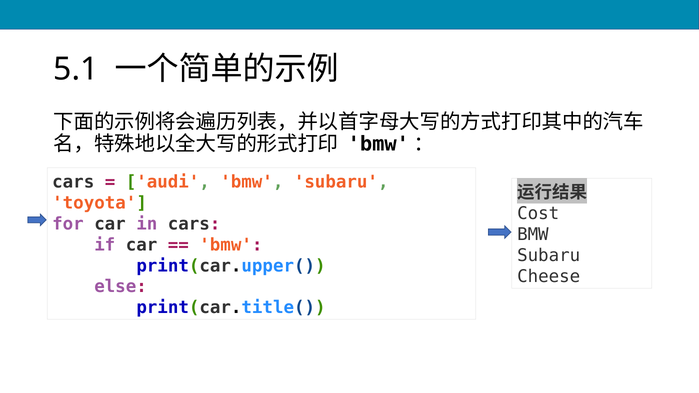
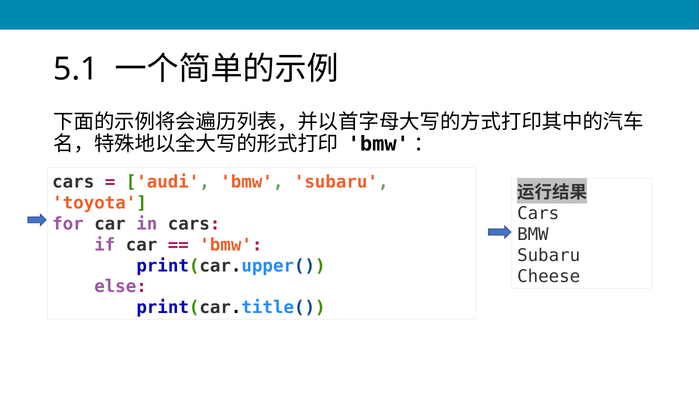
Cost: Cost -> Cars (538, 214)
